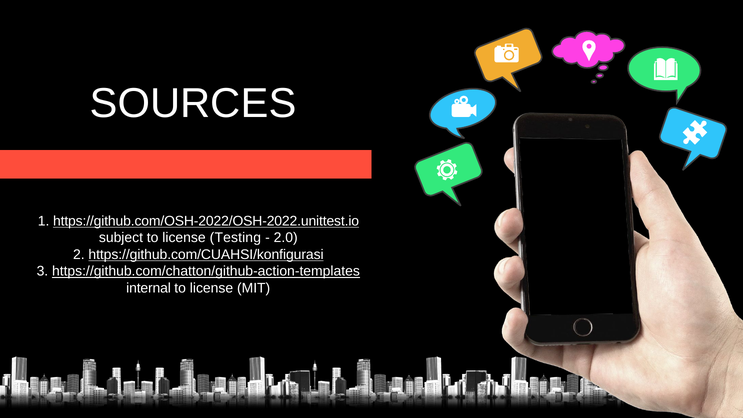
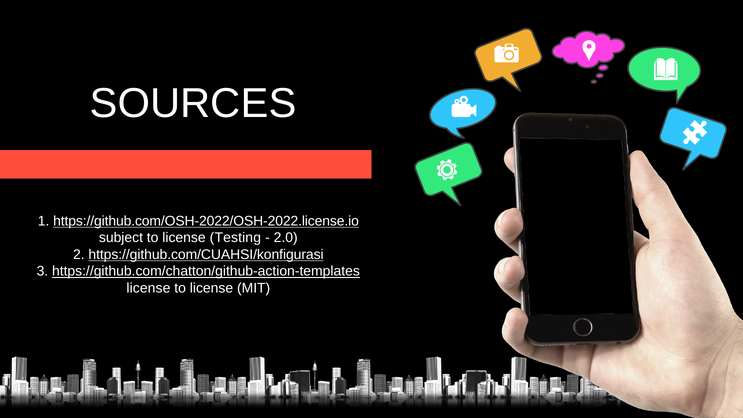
https://github.com/OSH-2022/OSH-2022.unittest.io: https://github.com/OSH-2022/OSH-2022.unittest.io -> https://github.com/OSH-2022/OSH-2022.license.io (206, 221)
internal: internal -> license (148, 288)
